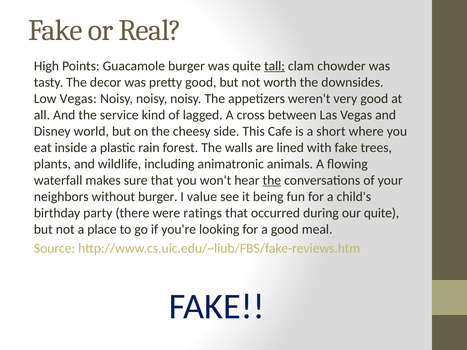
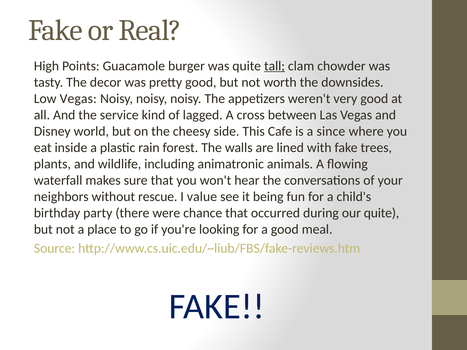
short: short -> since (331, 131)
the underline: present -> none (272, 180)
without burger: burger -> rescue (158, 197)
ratings: ratings -> chance (203, 213)
